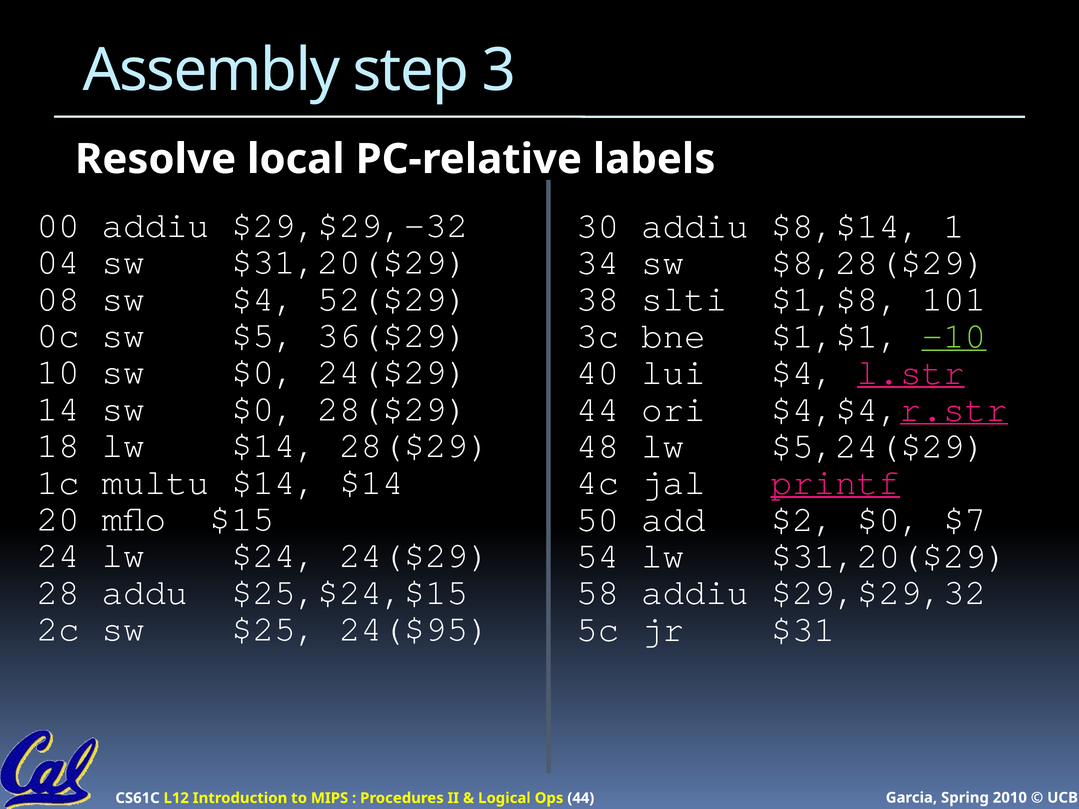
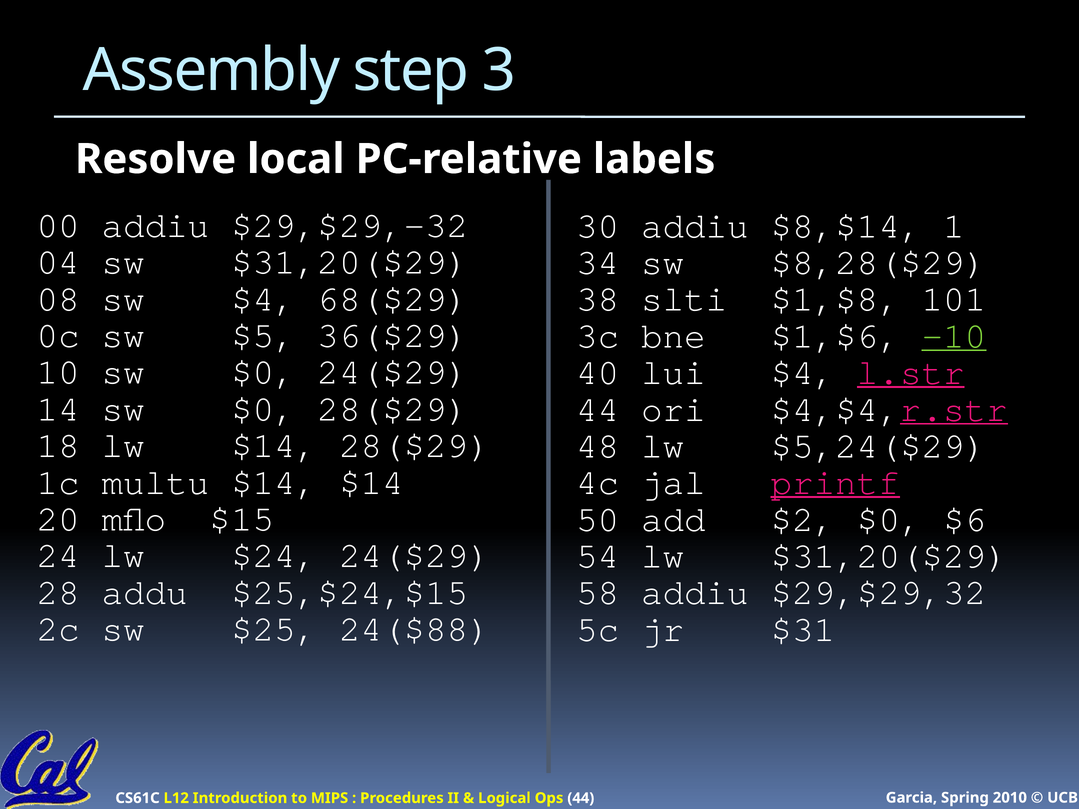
52($29: 52($29 -> 68($29 (393, 299)
$1,$1: $1,$1 -> $1,$6 (835, 336)
$7: $7 -> $6 (965, 519)
24($95: 24($95 -> 24($88 (415, 629)
